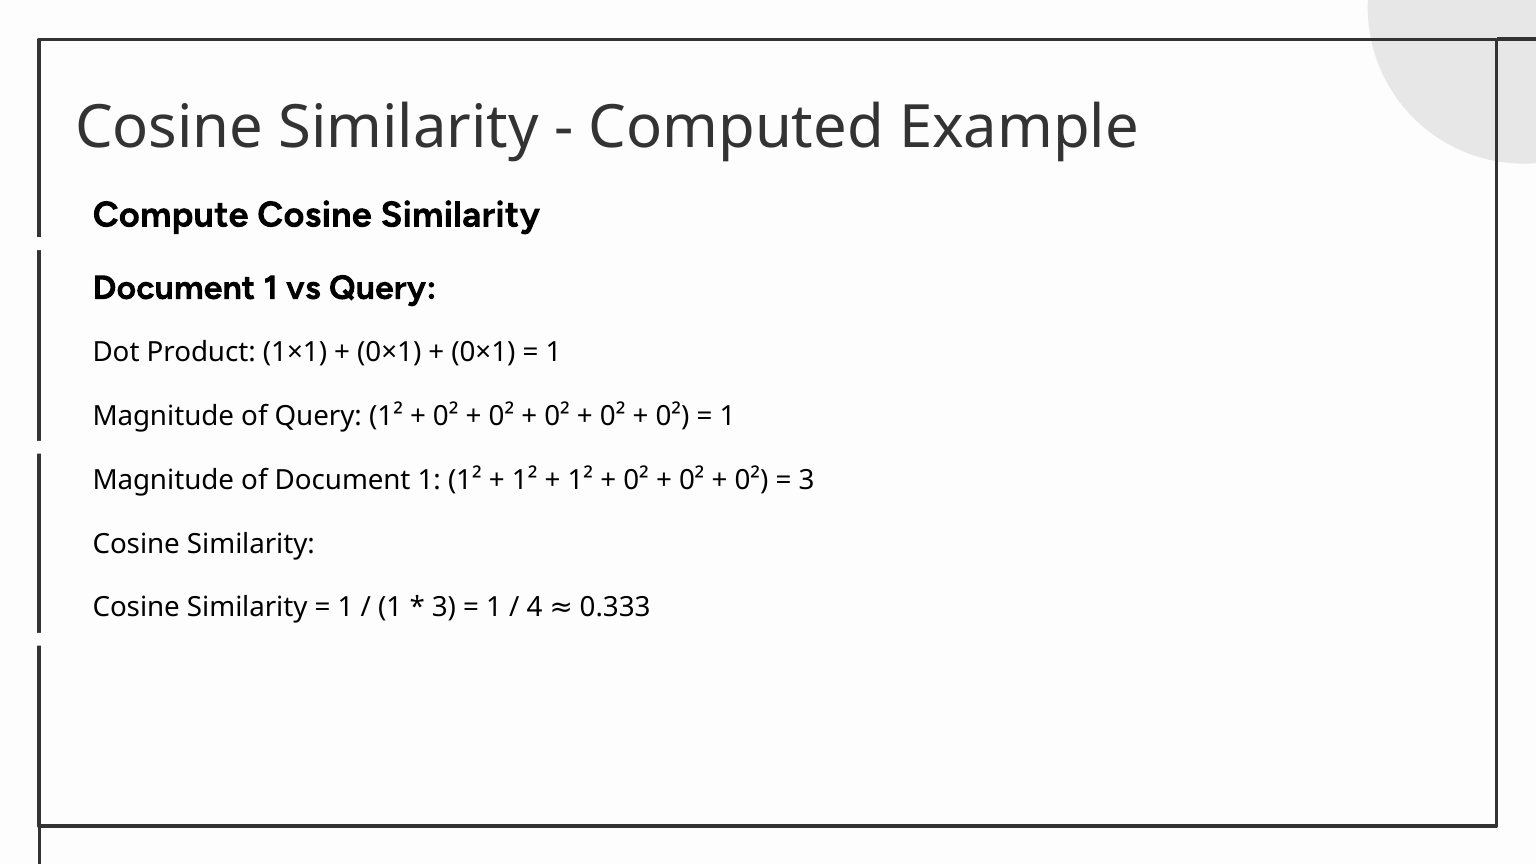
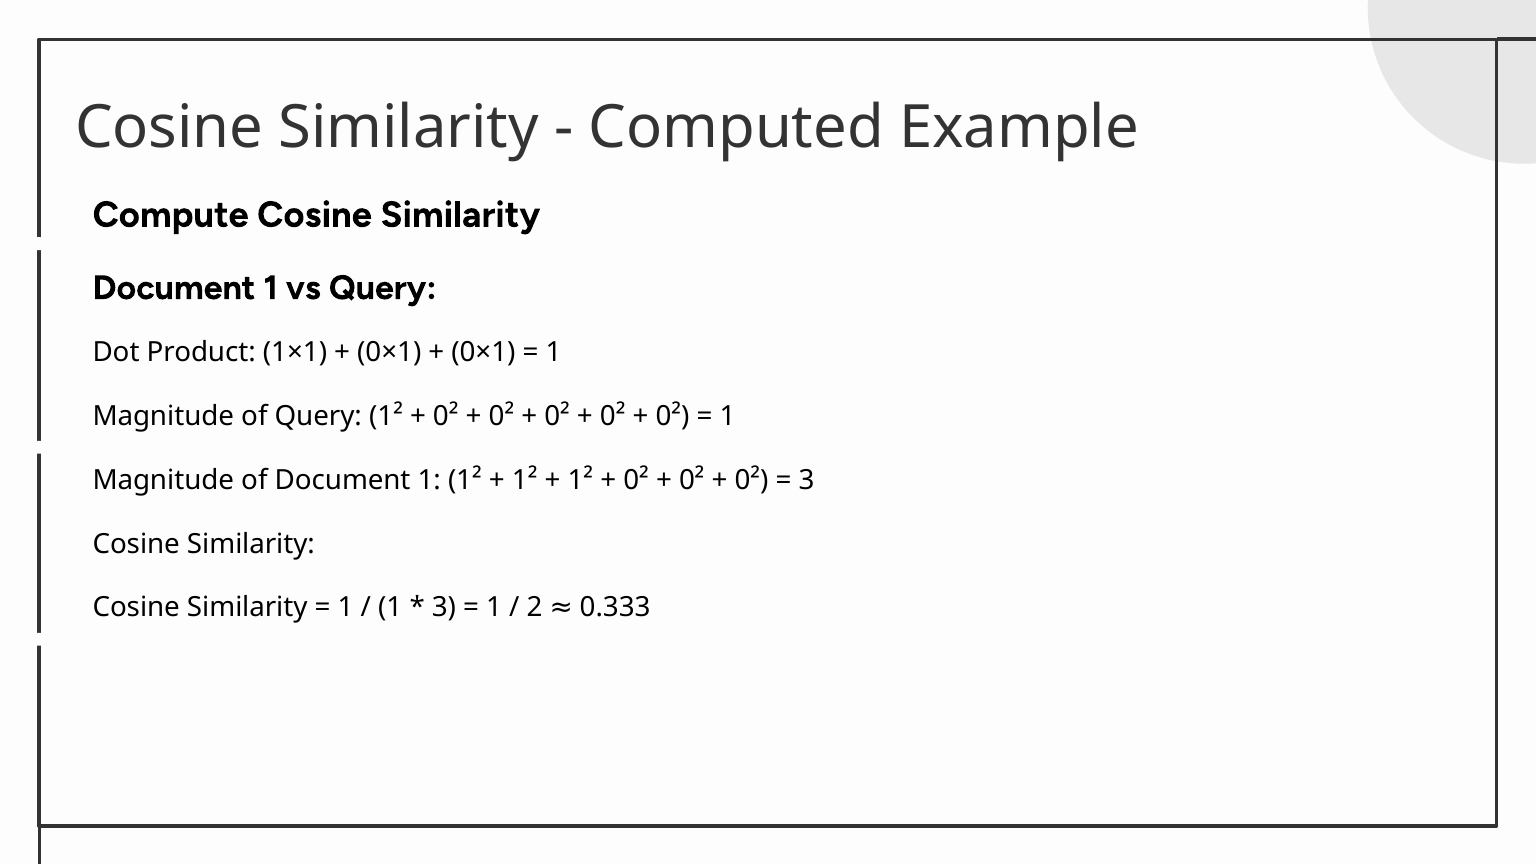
4: 4 -> 2 (535, 608)
